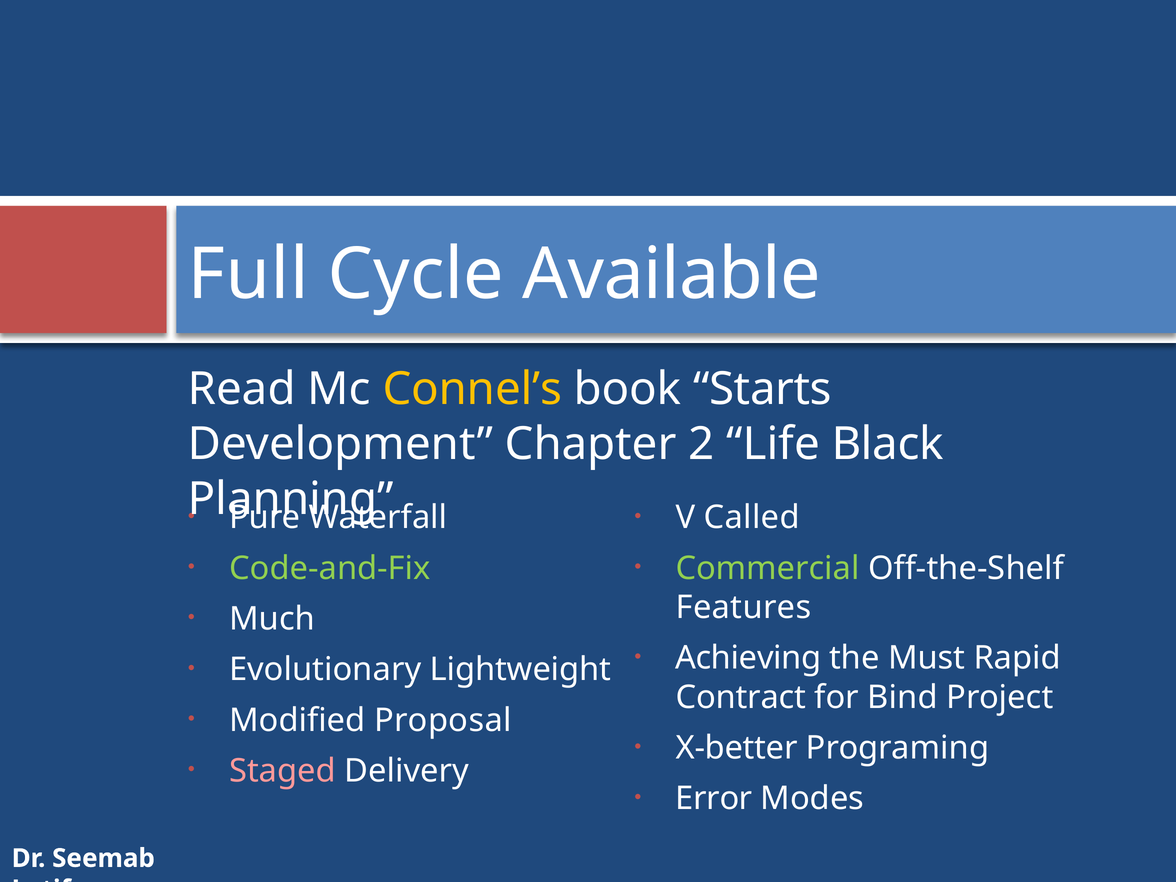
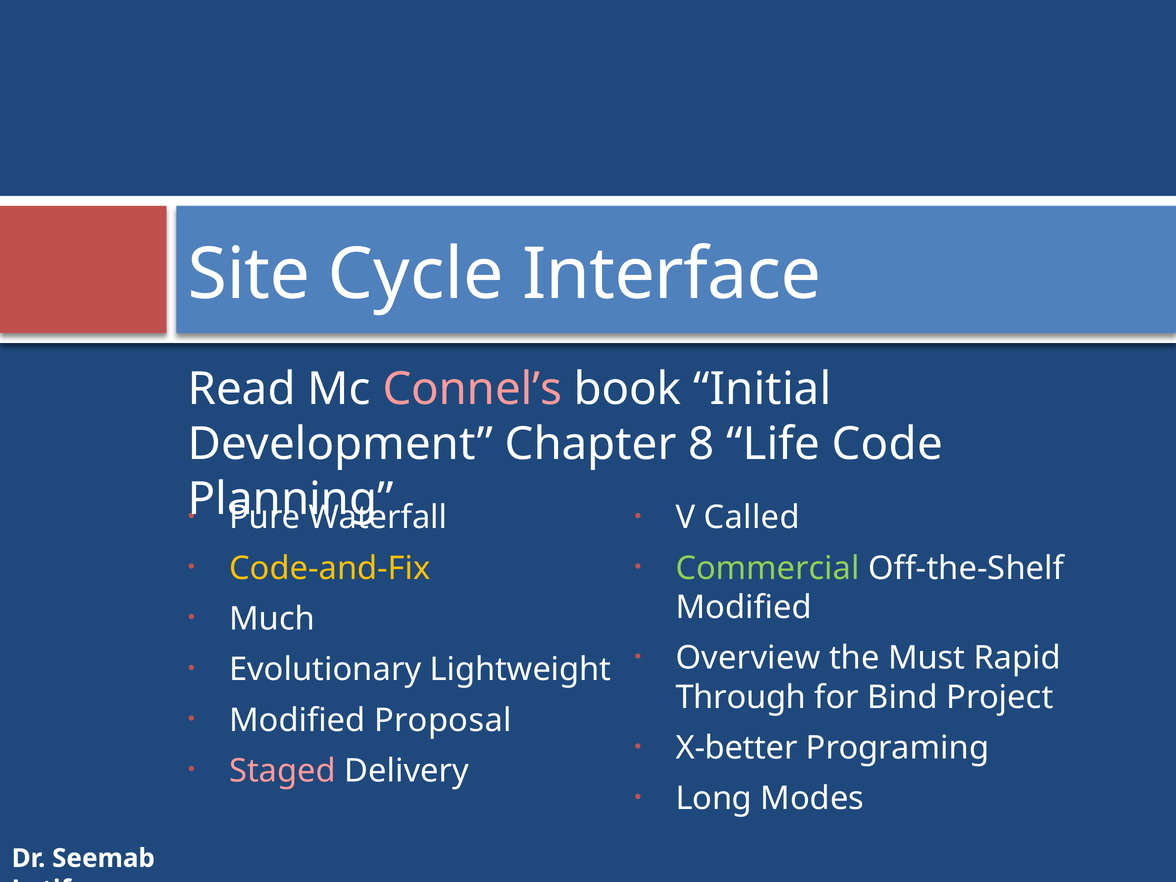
Full: Full -> Site (249, 275)
Available: Available -> Interface (672, 275)
Connel’s colour: yellow -> pink (472, 389)
Starts: Starts -> Initial (762, 389)
2: 2 -> 8 (701, 444)
Black: Black -> Code (887, 444)
Code-and-Fix colour: light green -> yellow (330, 568)
Features: Features -> Modified (744, 608)
Achieving: Achieving -> Overview (748, 658)
Contract: Contract -> Through (741, 697)
Error: Error -> Long (714, 799)
